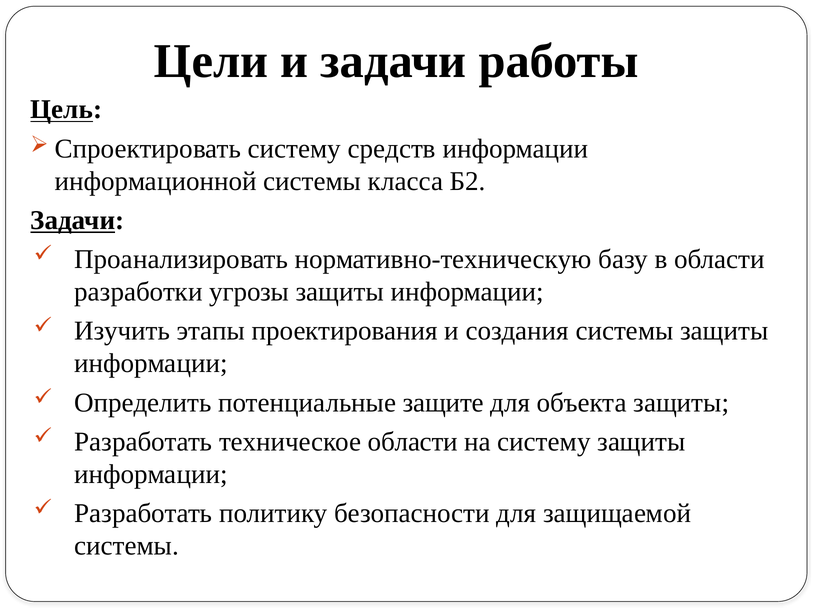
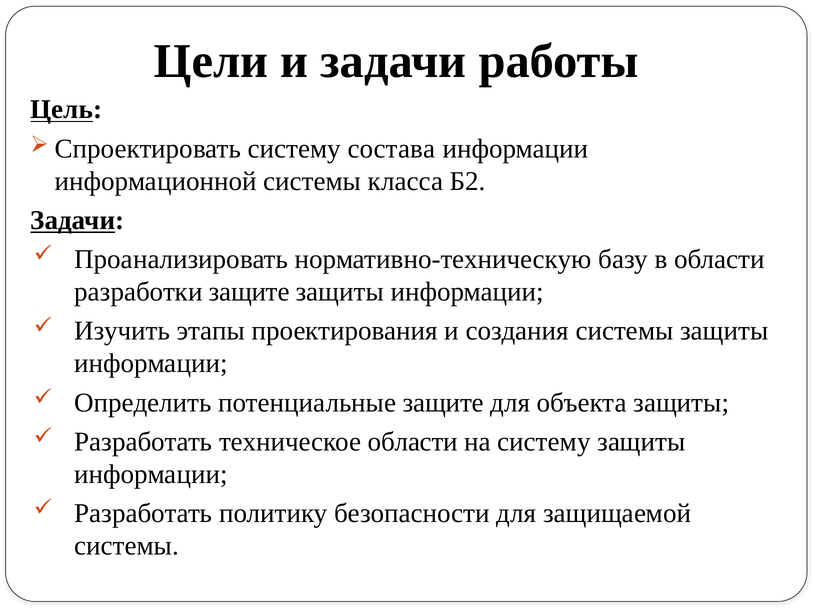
средств: средств -> состава (392, 149)
разработки угрозы: угрозы -> защите (249, 292)
